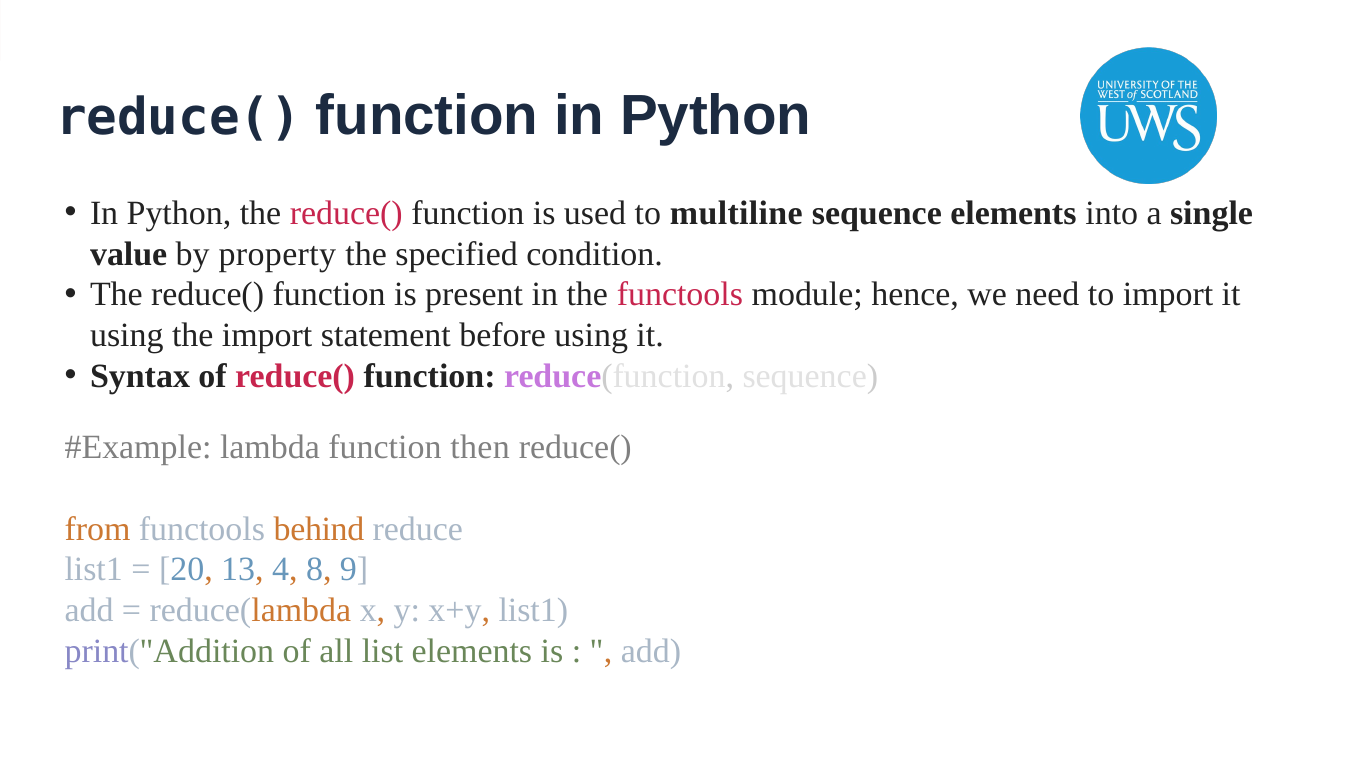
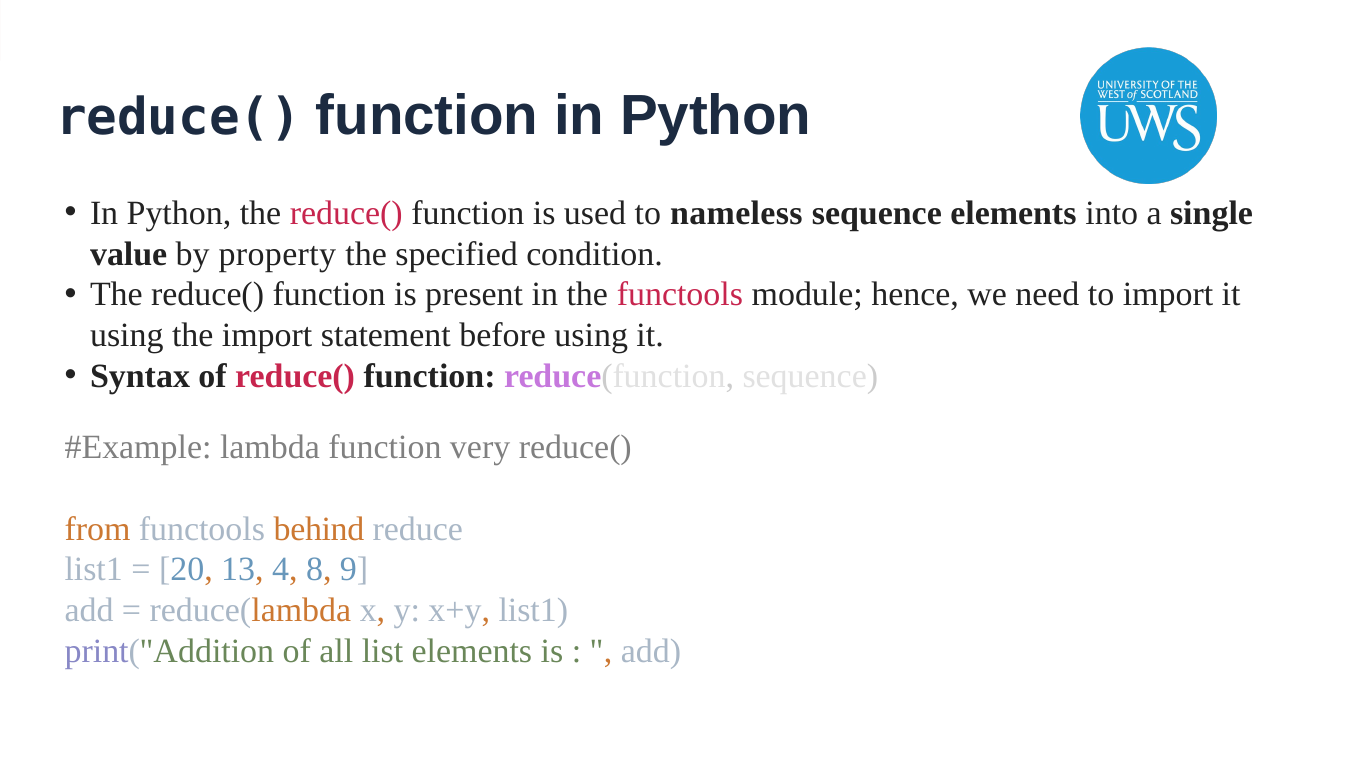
multiline: multiline -> nameless (736, 213)
then: then -> very (480, 447)
